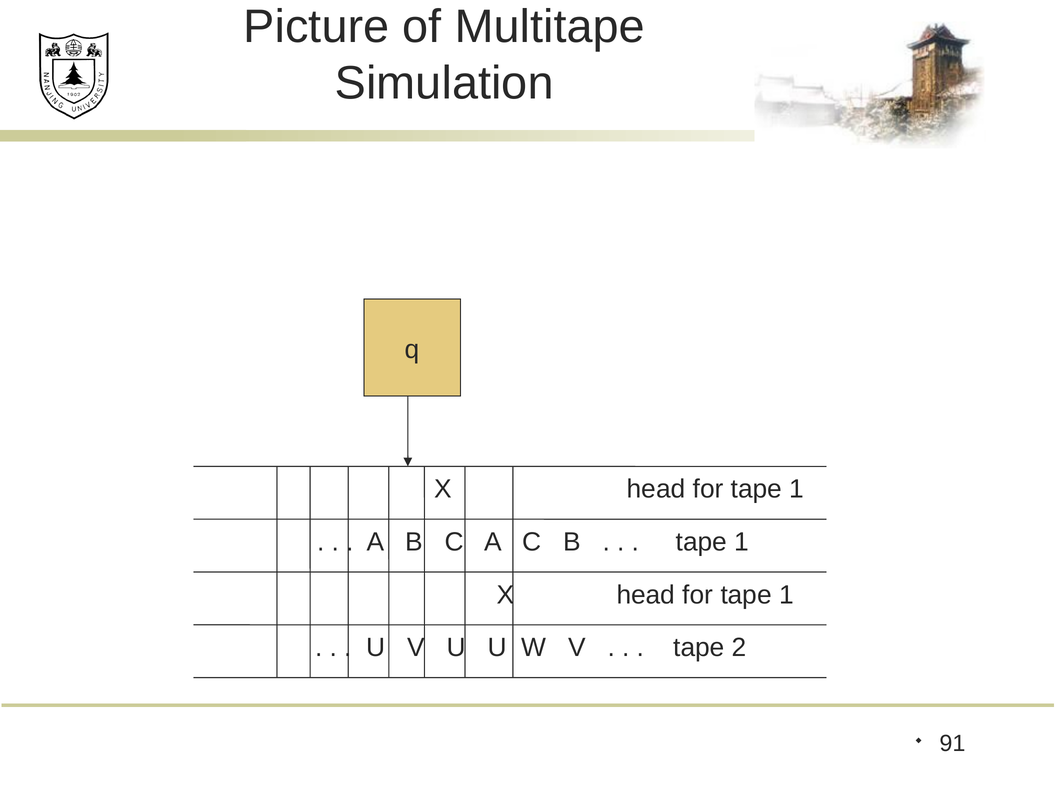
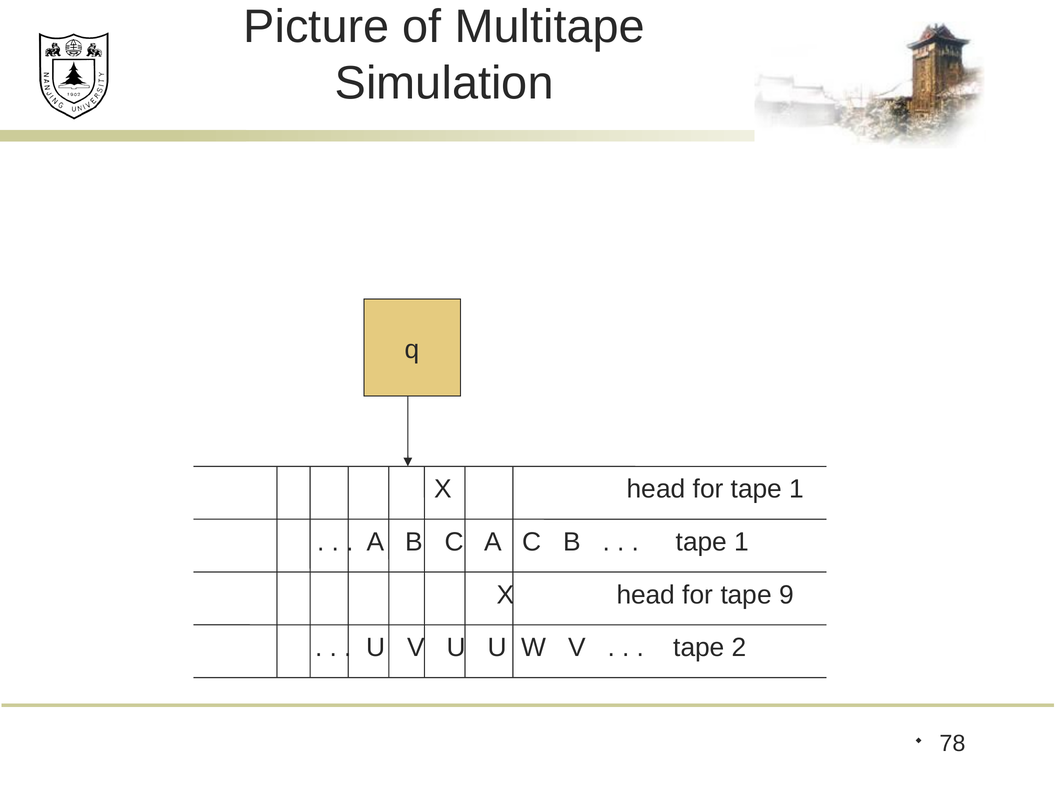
1: 1 -> 9 (786, 594)
91: 91 -> 78 (952, 743)
